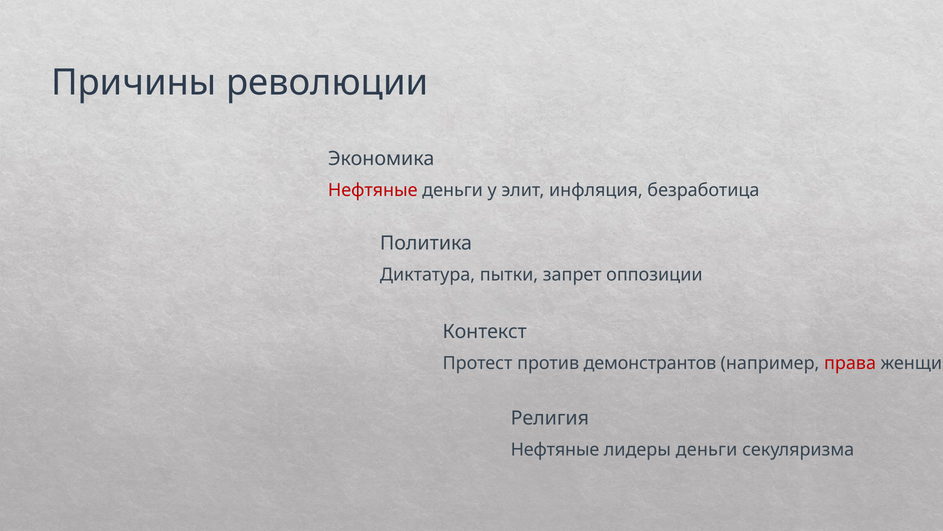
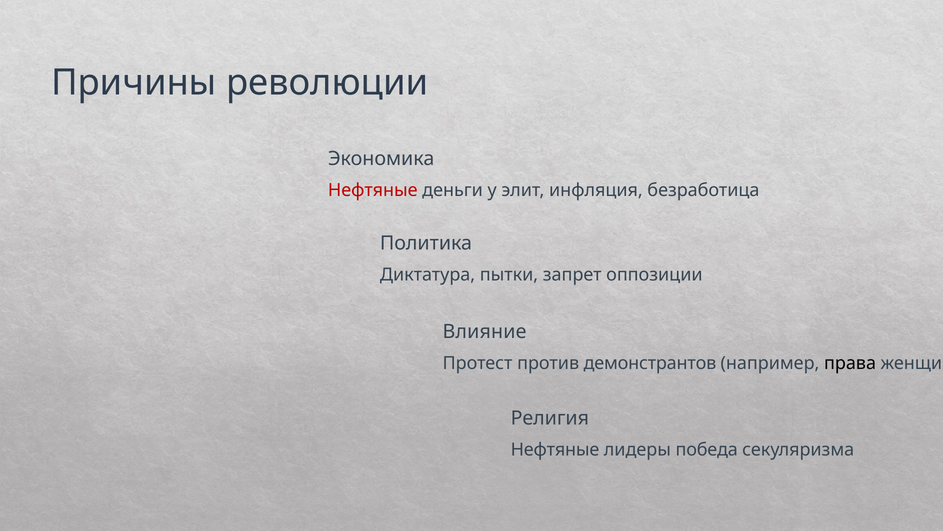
Контекст: Контекст -> Влияние (485, 331)
права colour: red -> black (850, 363)
лидеры деньги: деньги -> победа (707, 449)
